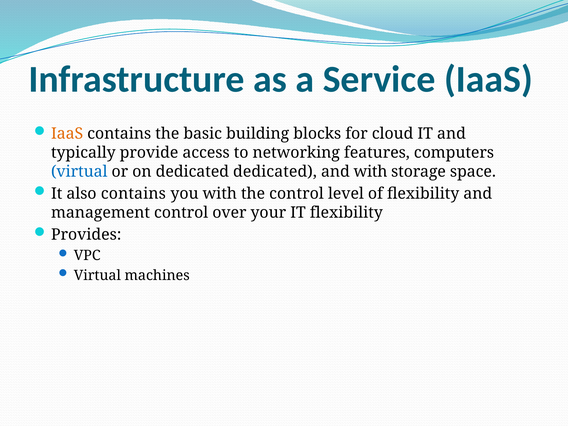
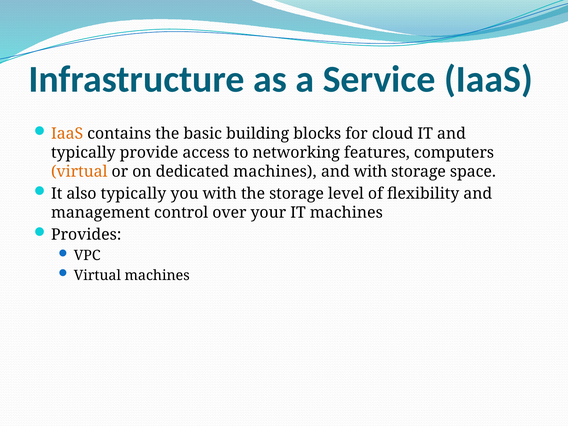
virtual colour: blue -> orange (79, 172)
dedicated dedicated: dedicated -> machines (275, 172)
also contains: contains -> typically (133, 194)
the control: control -> storage (297, 194)
IT flexibility: flexibility -> machines (346, 213)
